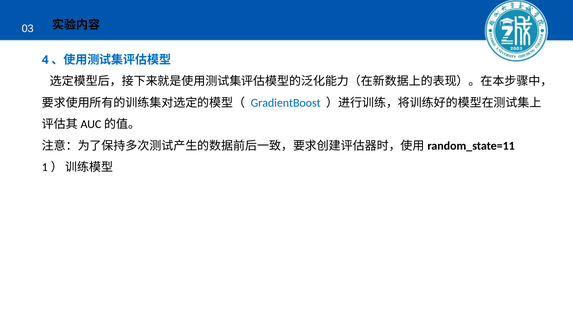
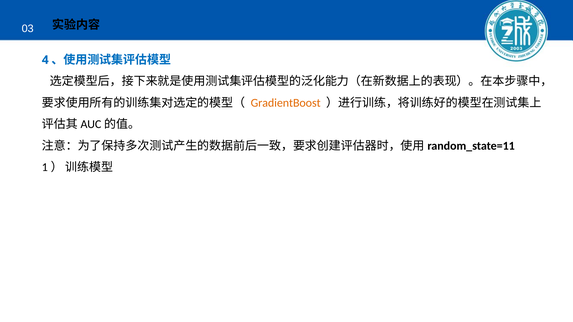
GradientBoost colour: blue -> orange (286, 103)
